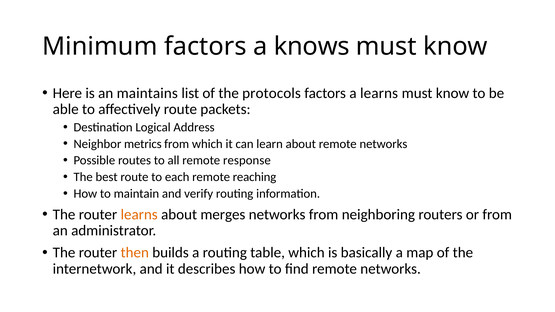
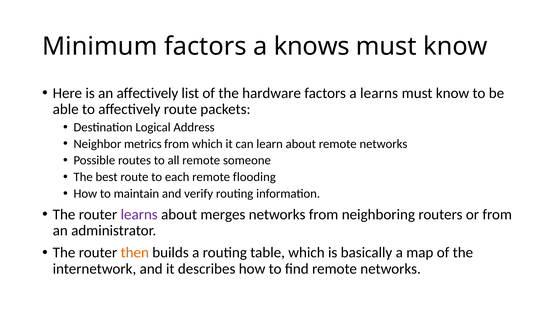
an maintains: maintains -> affectively (147, 93)
protocols: protocols -> hardware (272, 93)
response: response -> someone (247, 161)
reaching: reaching -> flooding (254, 177)
learns colour: orange -> purple (139, 215)
